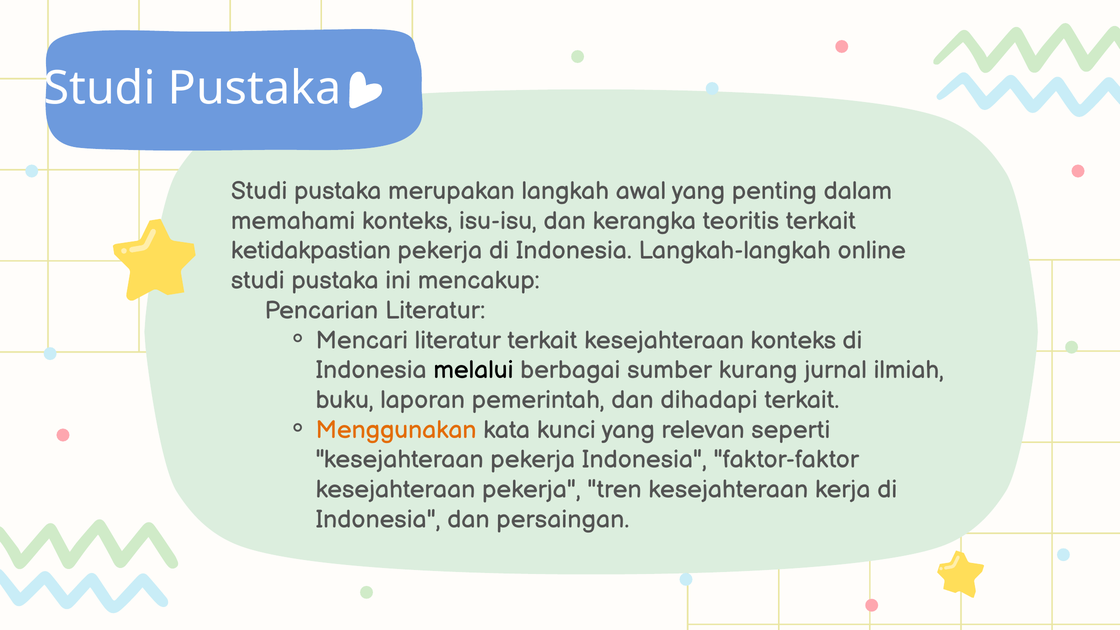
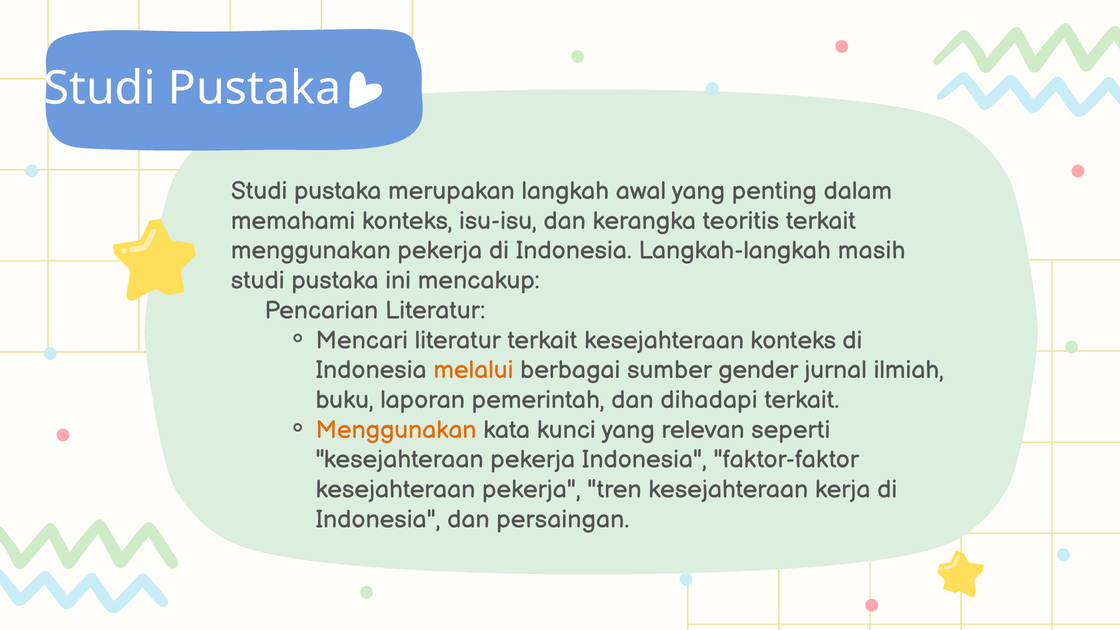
ketidakpastian: ketidakpastian -> menggunakan (311, 251)
online: online -> masih (872, 251)
melalui colour: black -> orange (473, 370)
kurang: kurang -> gender (758, 370)
